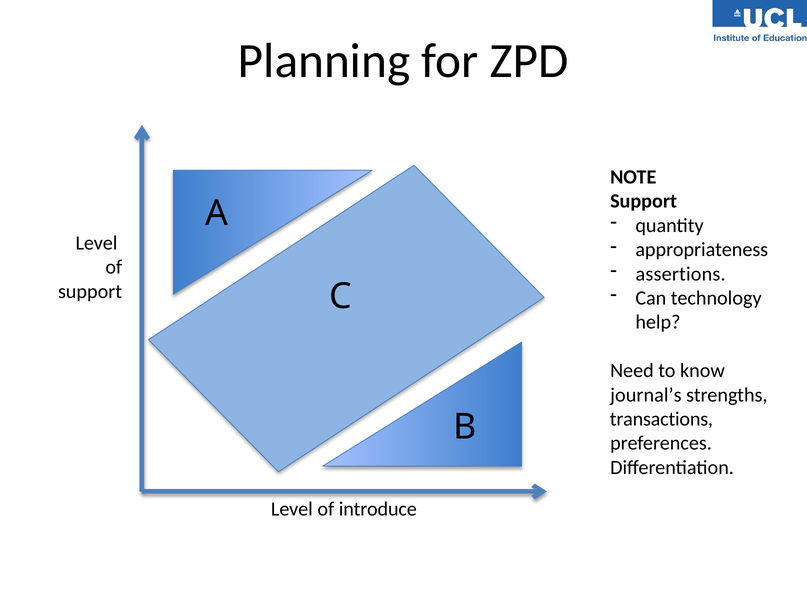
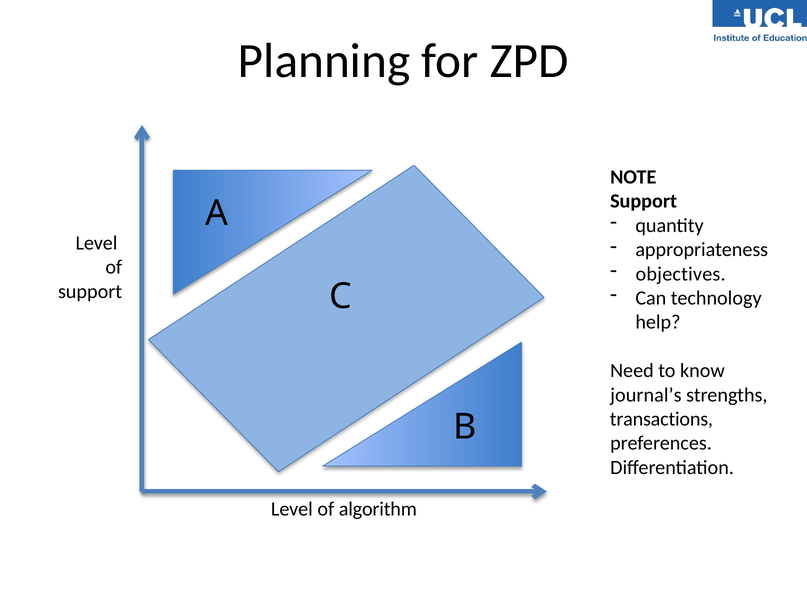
assertions: assertions -> objectives (681, 274)
introduce: introduce -> algorithm (378, 509)
